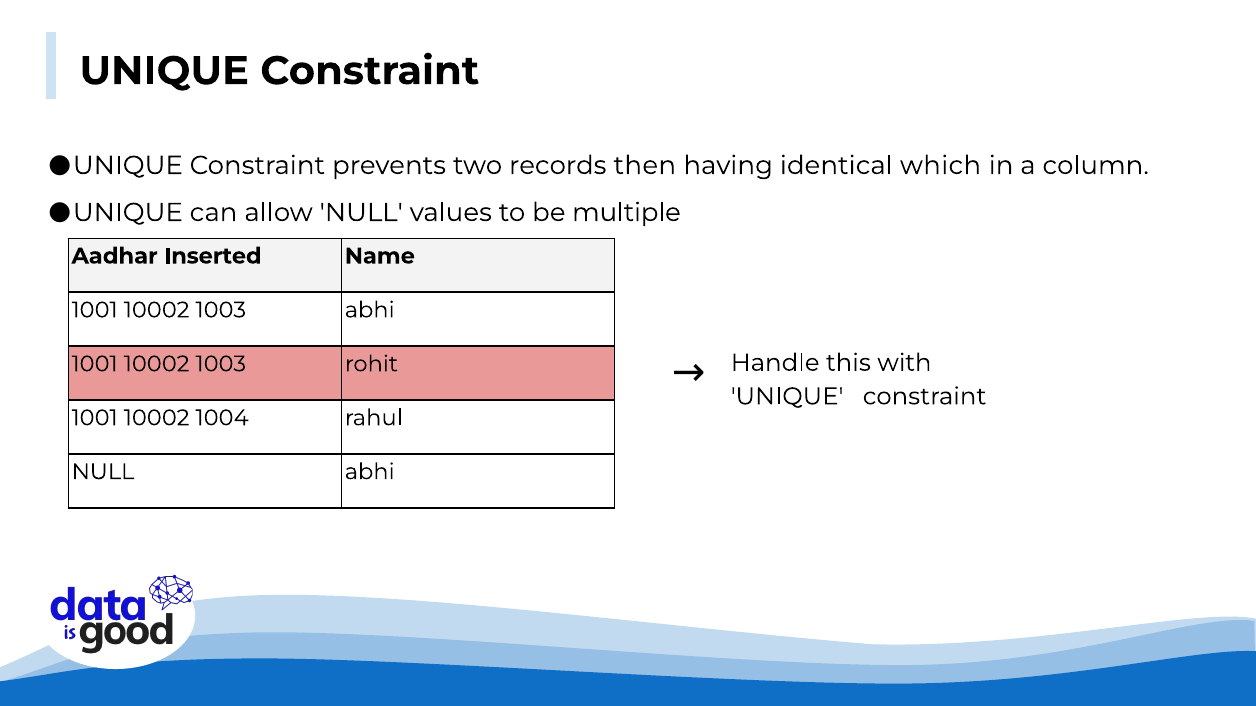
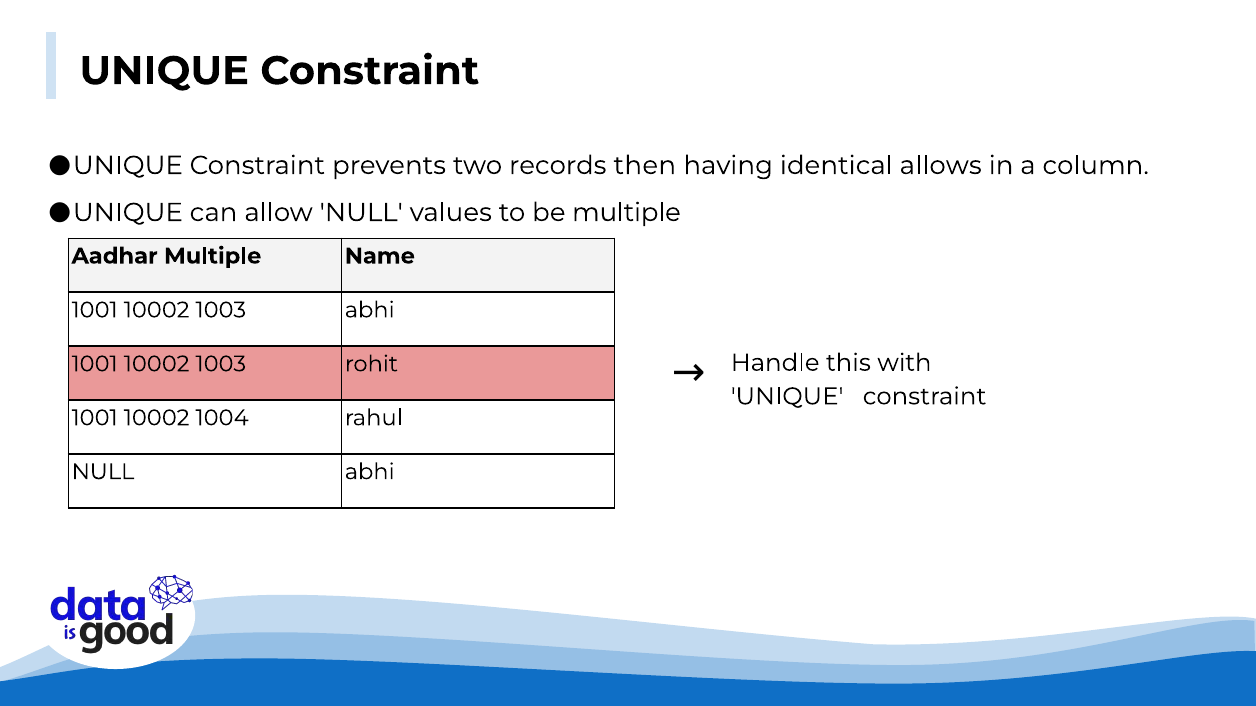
which: which -> allows (941, 166)
Aadhar Inserted: Inserted -> Multiple (213, 256)
